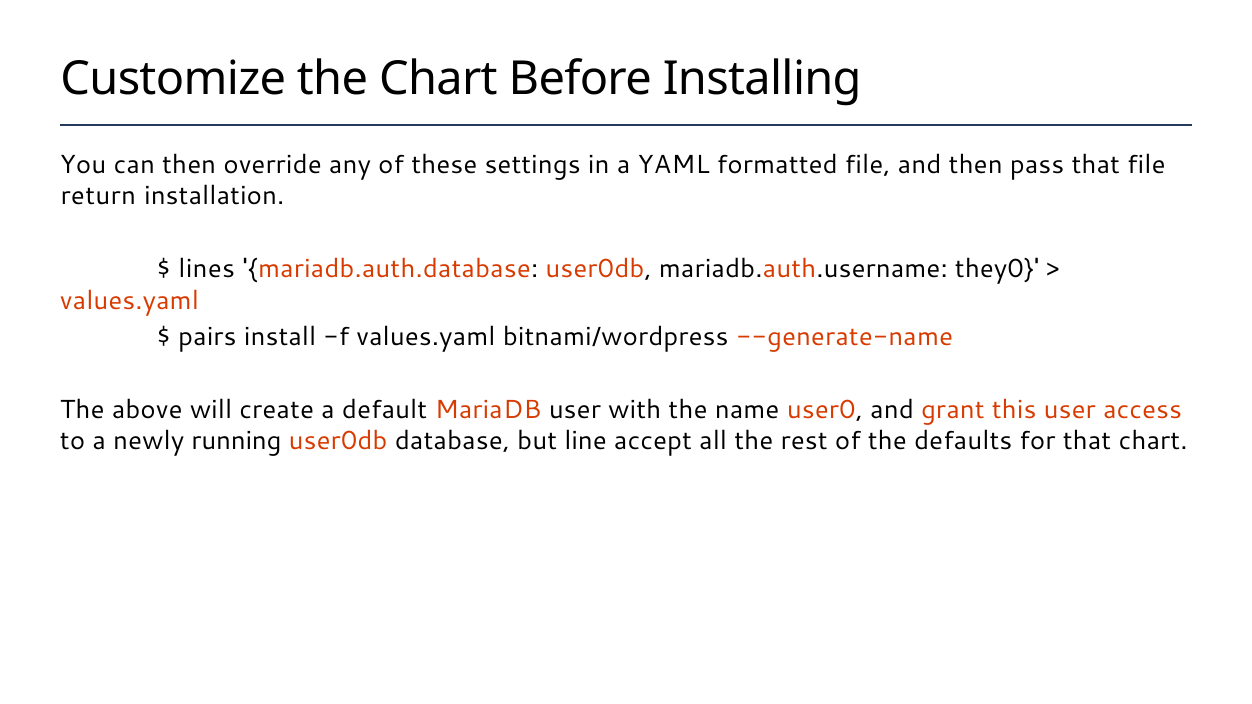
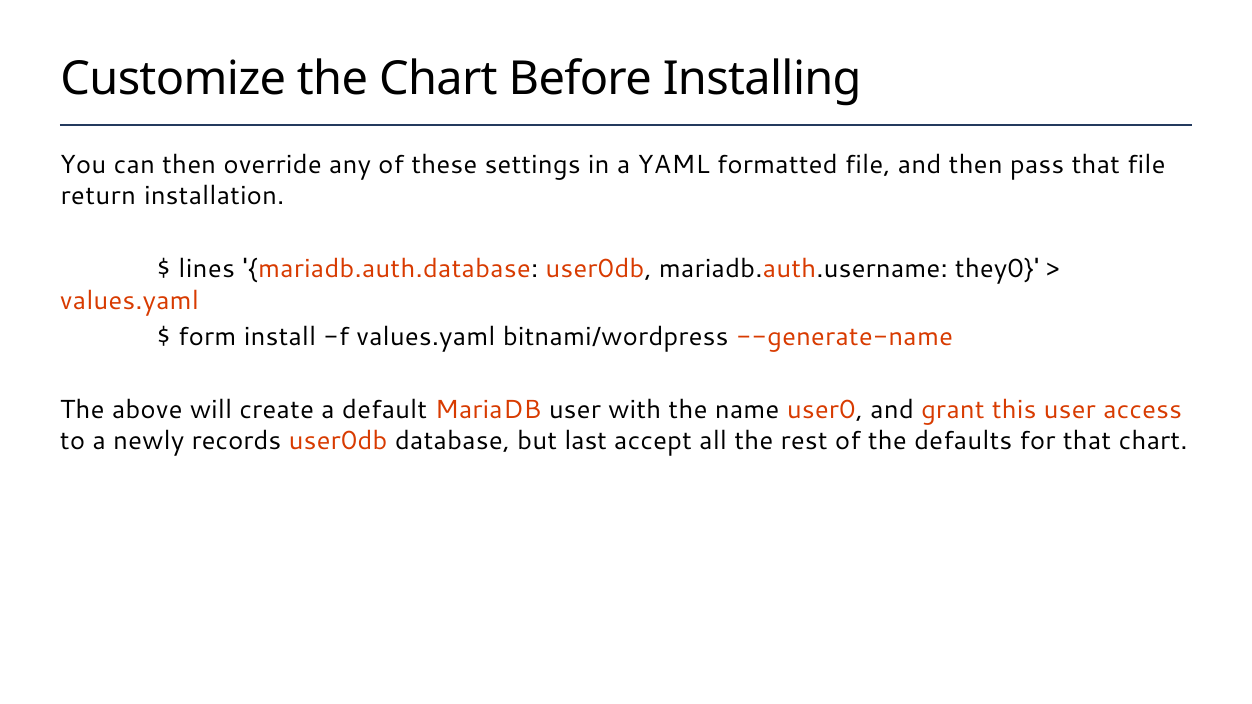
pairs: pairs -> form (207, 337)
running: running -> records (236, 441)
line: line -> last (586, 441)
